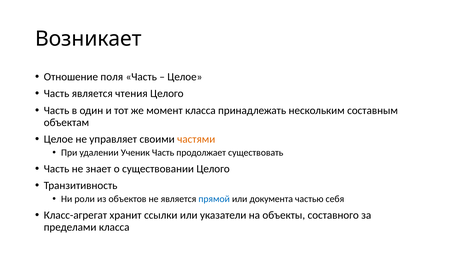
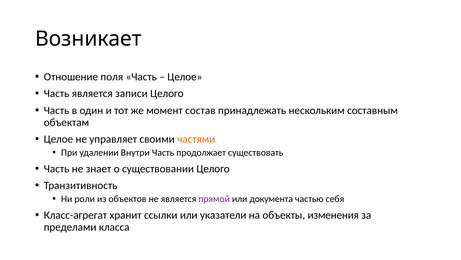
чтения: чтения -> записи (131, 93)
момент класса: класса -> состав (200, 110)
Ученик: Ученик -> Внутри (135, 152)
прямой colour: blue -> purple (214, 199)
составного: составного -> изменения (333, 214)
